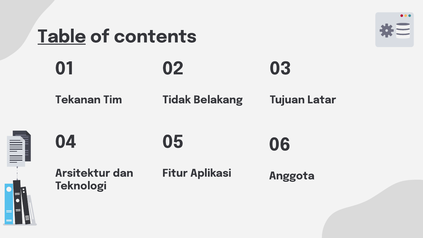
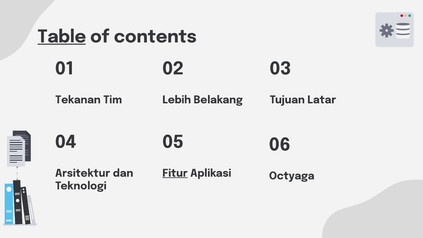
Tidak: Tidak -> Lebih (177, 100)
Fitur underline: none -> present (175, 173)
Anggota: Anggota -> Octyaga (292, 176)
